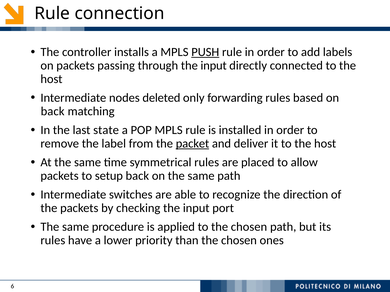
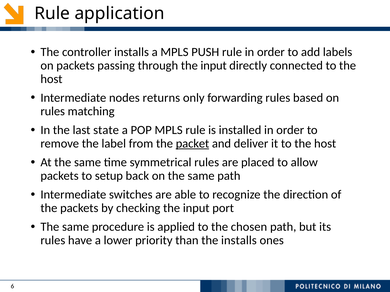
connection: connection -> application (120, 13)
PUSH underline: present -> none (205, 52)
deleted: deleted -> returns (161, 98)
back: back -> rules (53, 111)
than the chosen: chosen -> installs (239, 241)
